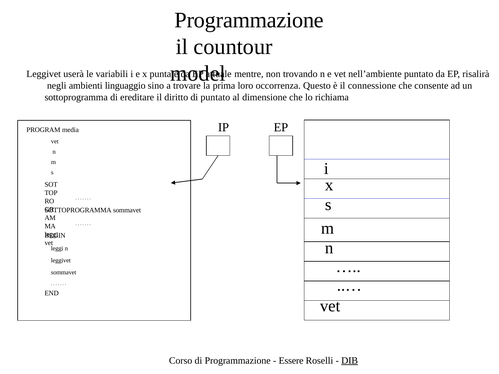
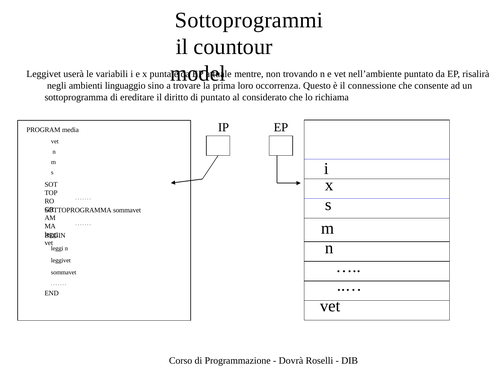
Programmazione: Programmazione -> Sottoprogrammi (249, 20)
dimensione: dimensione -> considerato (265, 97)
Essere: Essere -> Dovrà (291, 361)
DIB underline: present -> none (350, 361)
